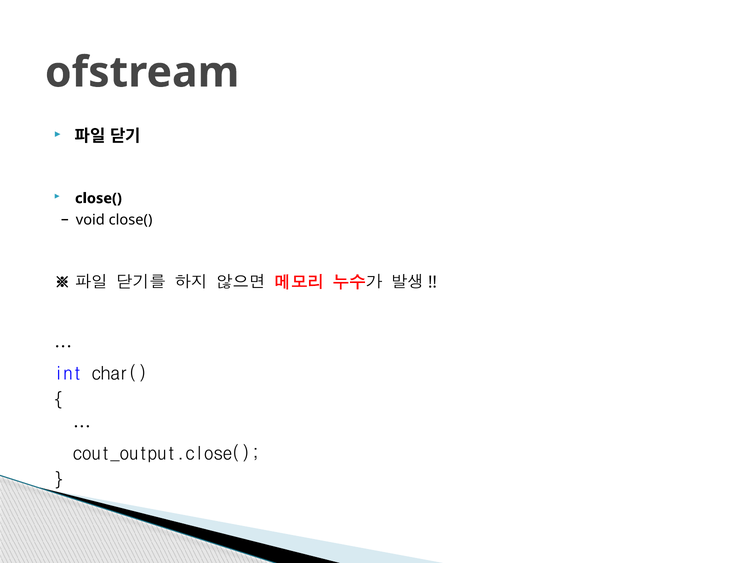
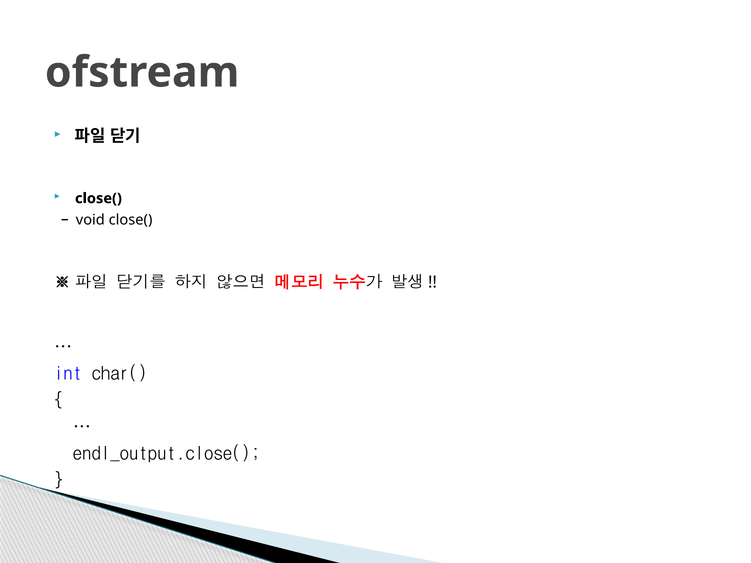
cout_output.close(: cout_output.close( -> endl_output.close( (167, 454)
